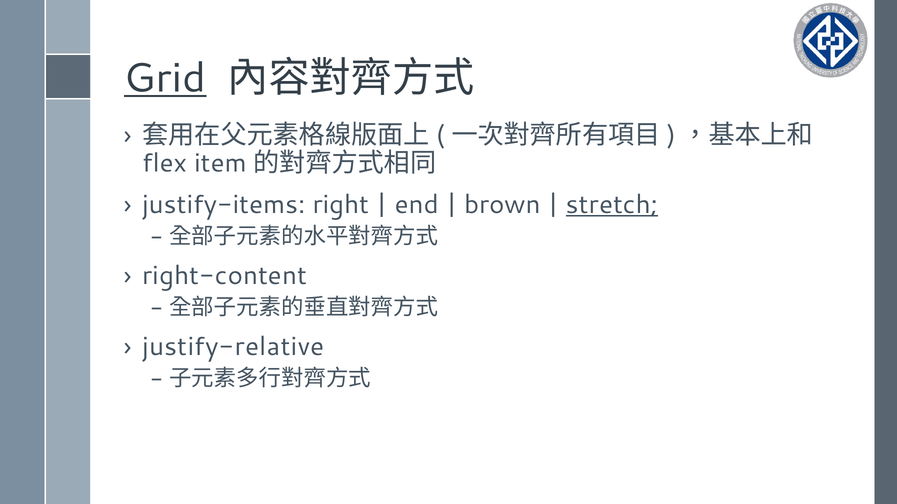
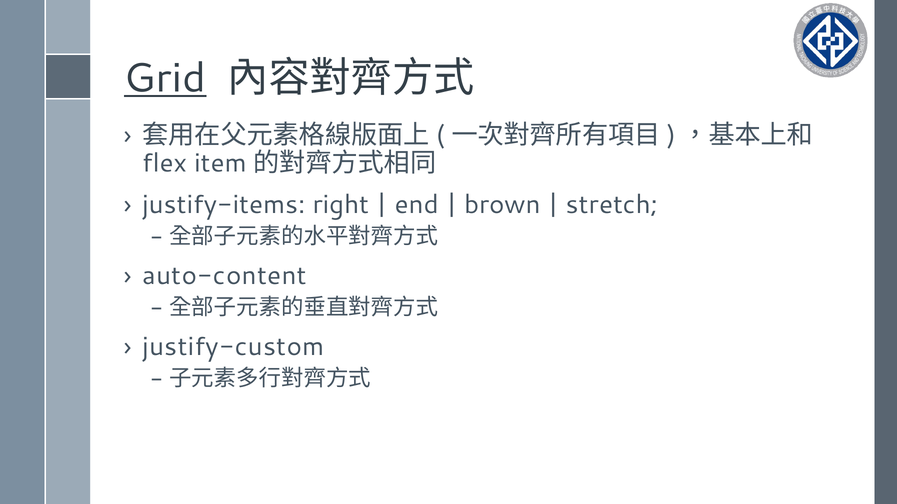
stretch underline: present -> none (612, 205)
right-content: right-content -> auto-content (224, 276)
justify-relative: justify-relative -> justify-custom (233, 347)
